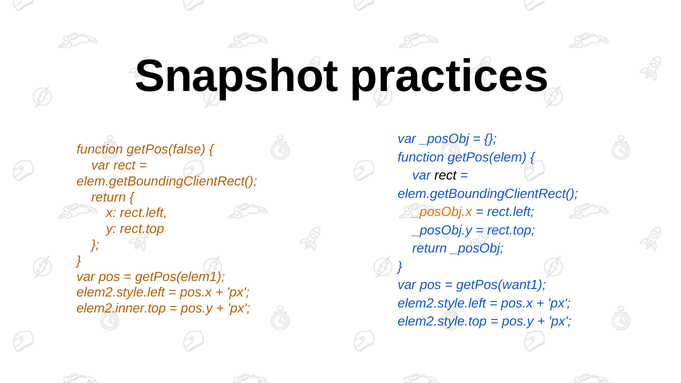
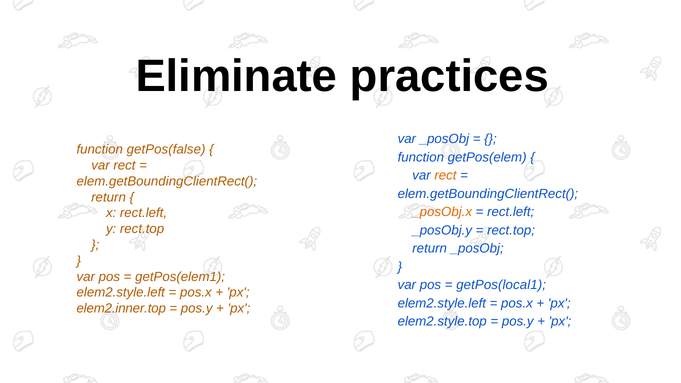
Snapshot: Snapshot -> Eliminate (236, 76)
rect colour: black -> orange (445, 175)
getPos(want1: getPos(want1 -> getPos(local1 (501, 285)
